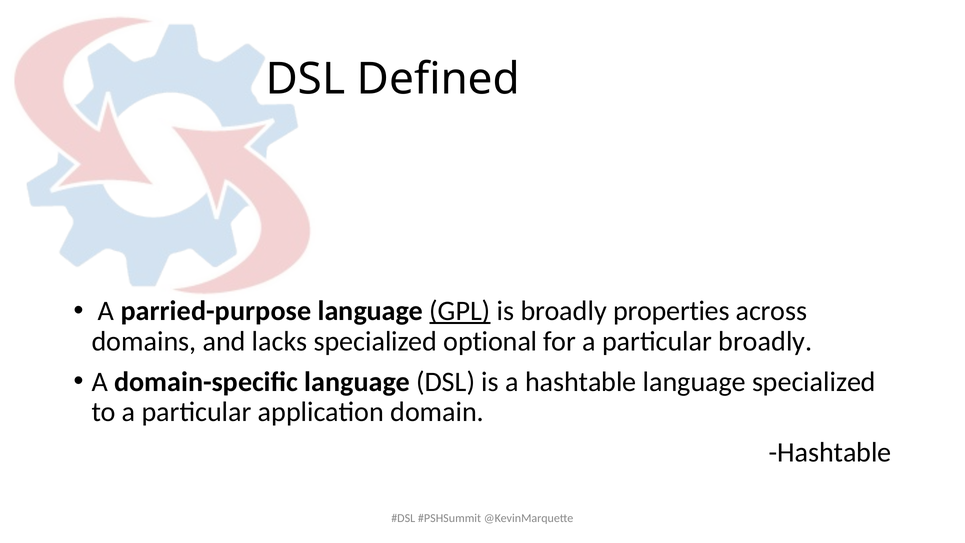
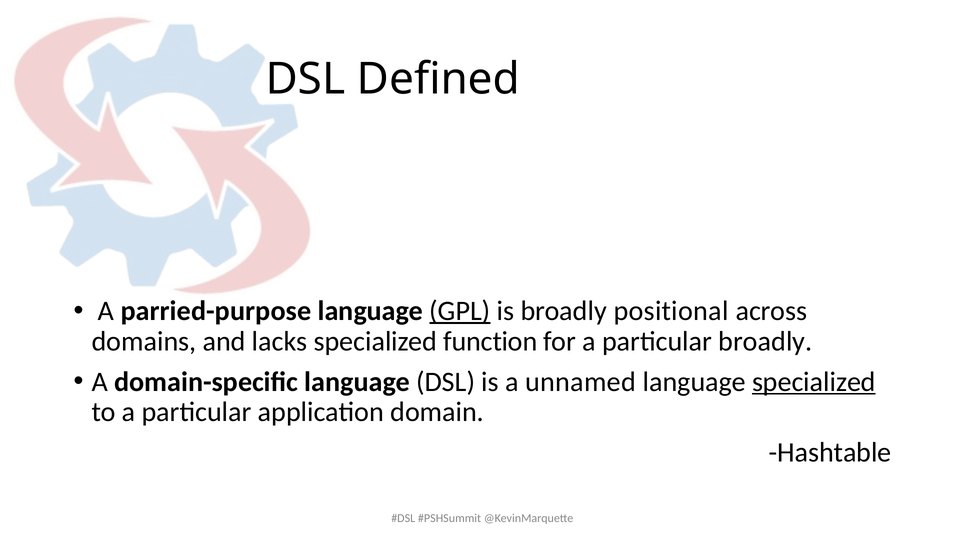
properties: properties -> positional (671, 311)
optional: optional -> function (490, 341)
a hashtable: hashtable -> unnamed (581, 382)
specialized underline: none -> present (814, 382)
